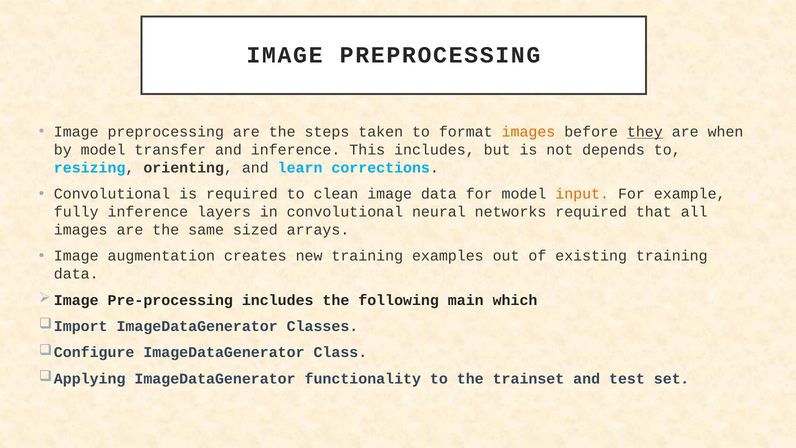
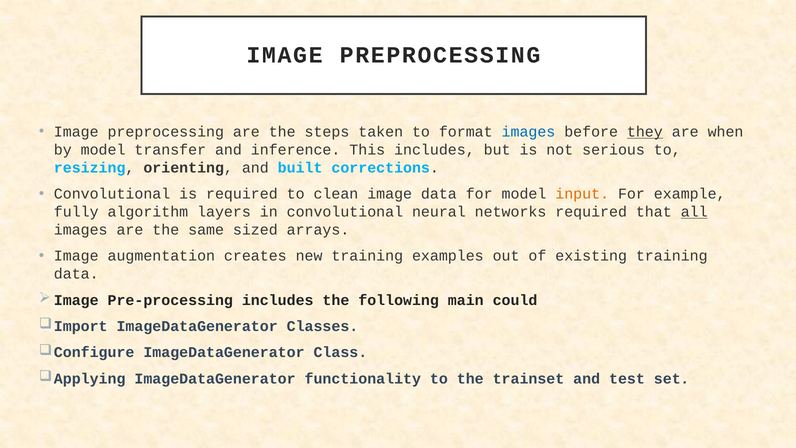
images colour: orange -> blue (528, 132)
depends: depends -> serious (614, 150)
learn: learn -> built (300, 168)
fully inference: inference -> algorithm (148, 212)
all underline: none -> present (694, 212)
which: which -> could (515, 300)
